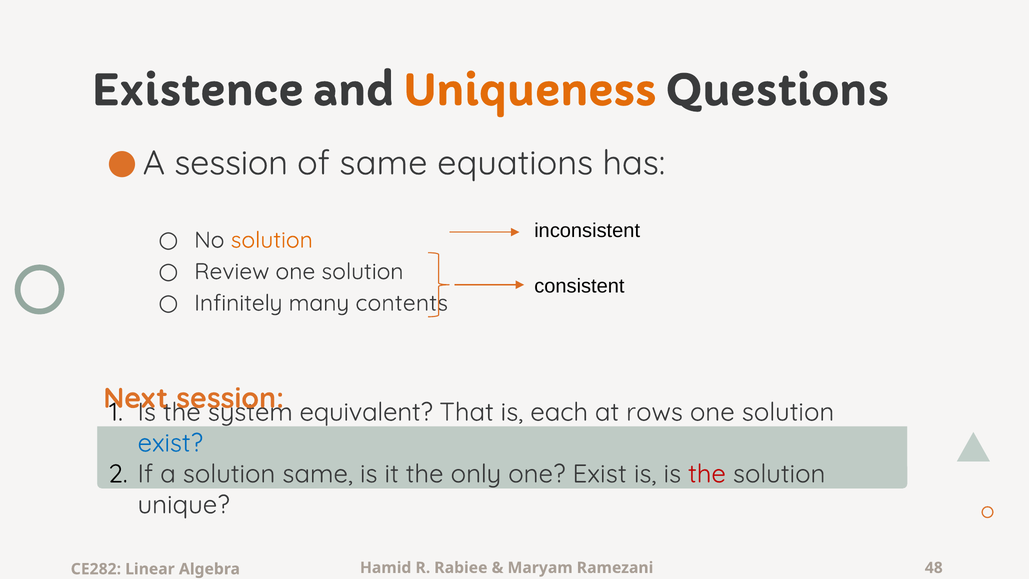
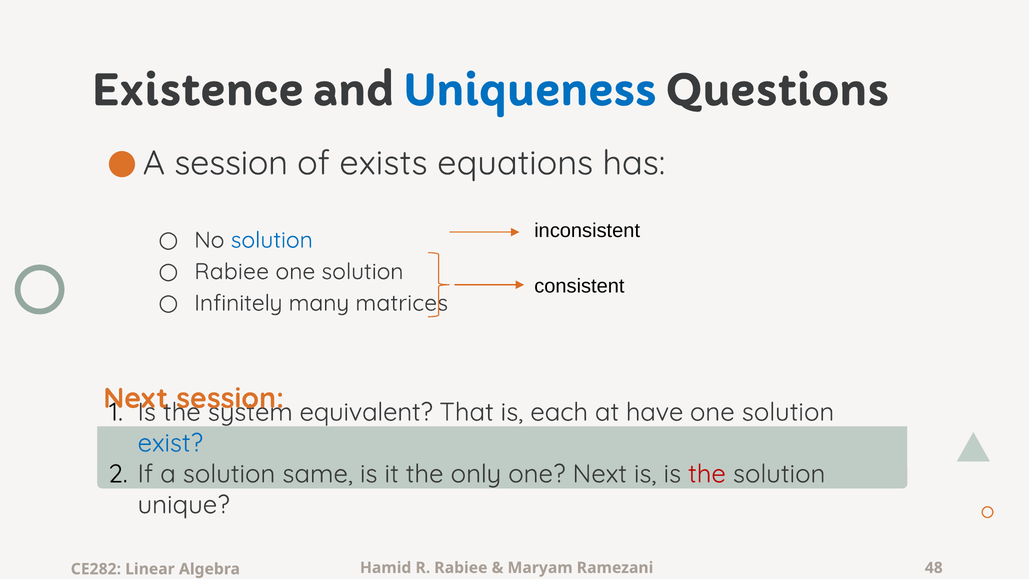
Uniqueness colour: orange -> blue (530, 91)
of same: same -> exists (383, 163)
solution colour: orange -> blue (272, 240)
Review: Review -> Rabiee (232, 272)
contents: contents -> matrices (402, 303)
rows: rows -> have (655, 412)
one Exist: Exist -> Next (600, 474)
